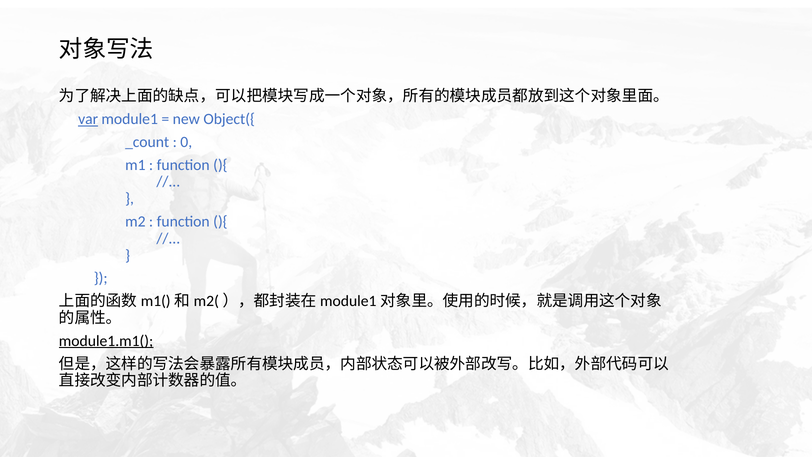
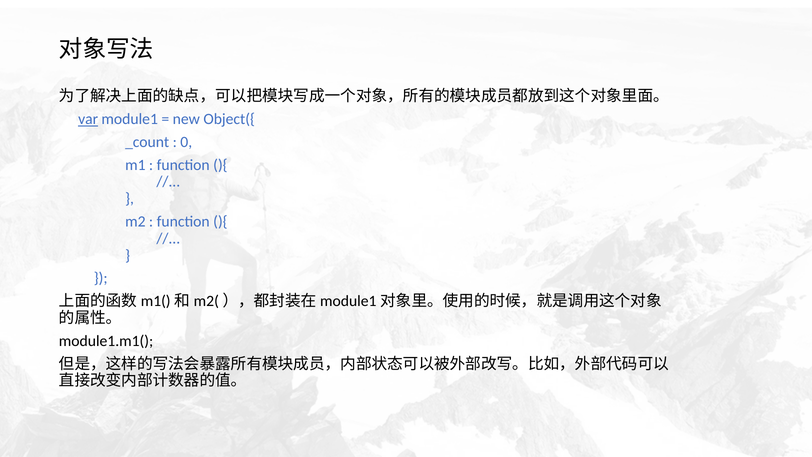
module1.m1( underline: present -> none (106, 341)
